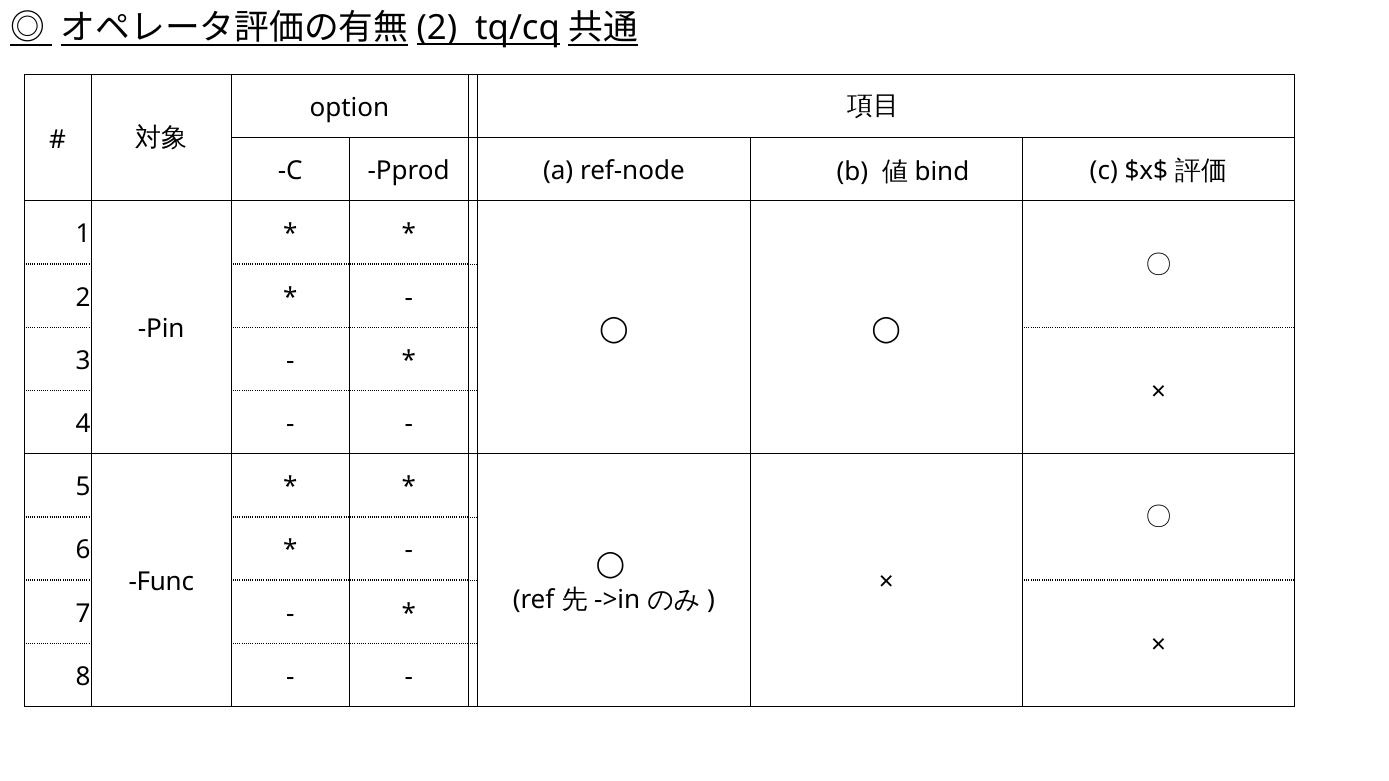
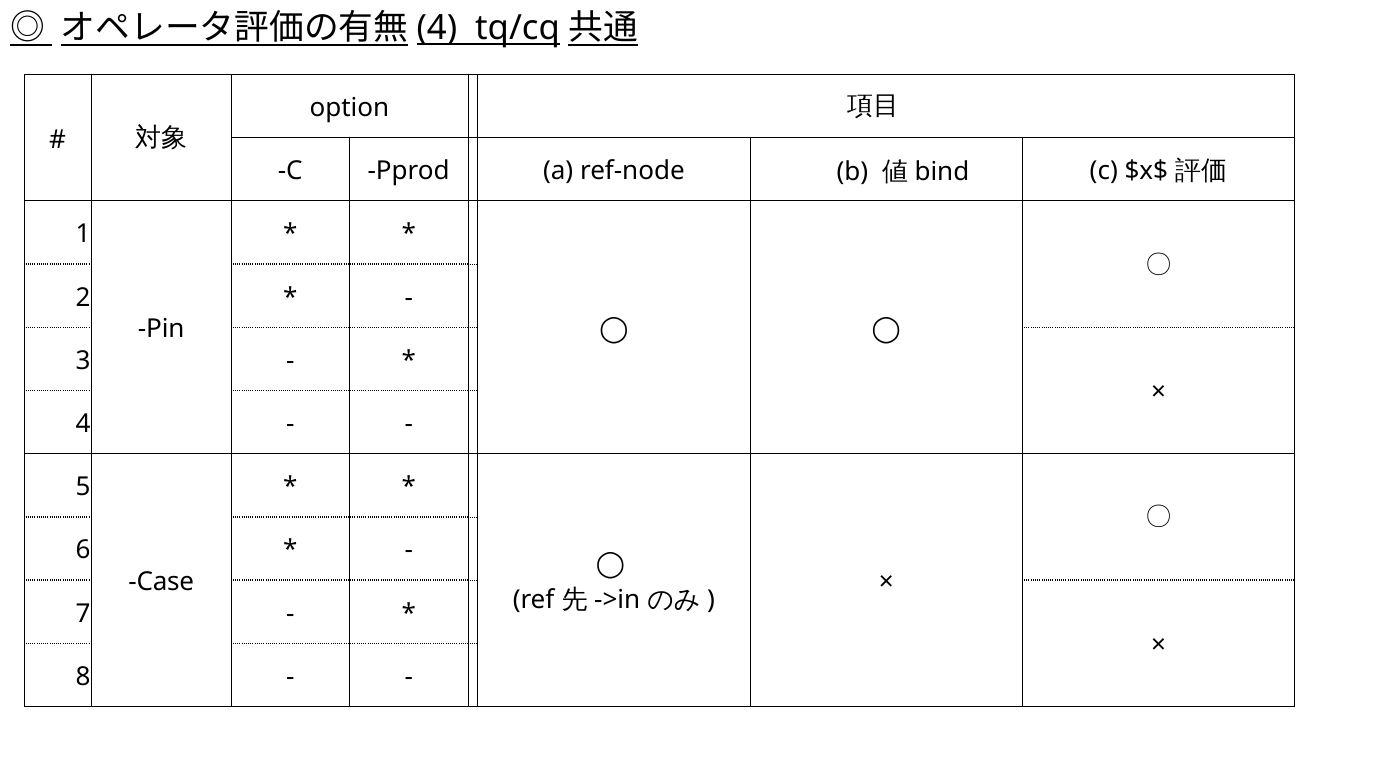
2: 2 -> 4 (437, 28)
Func: Func -> Case (161, 582)
